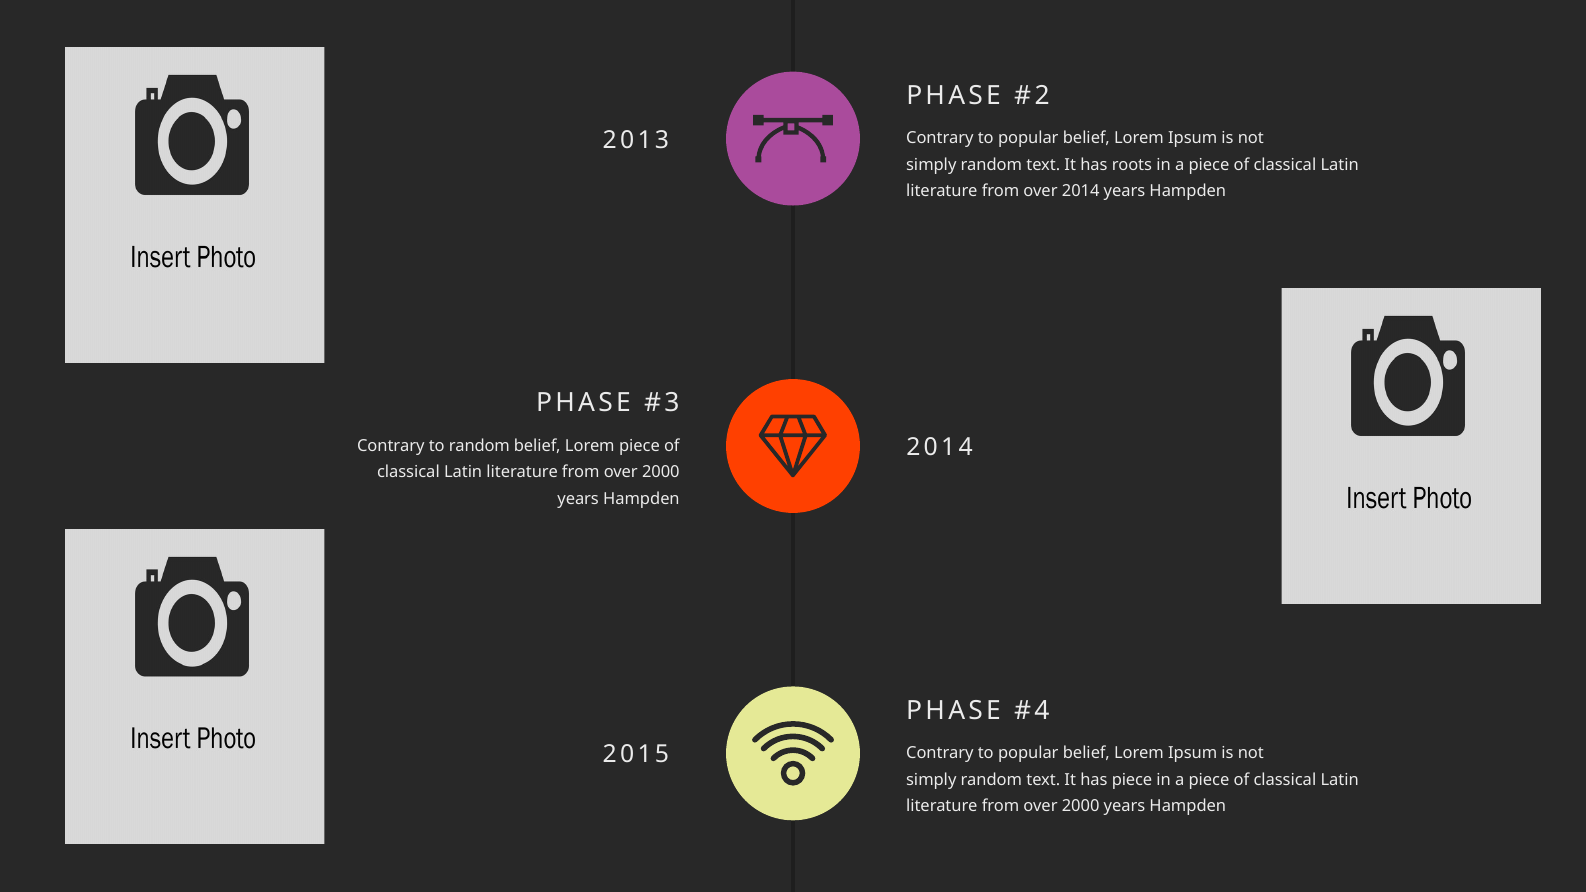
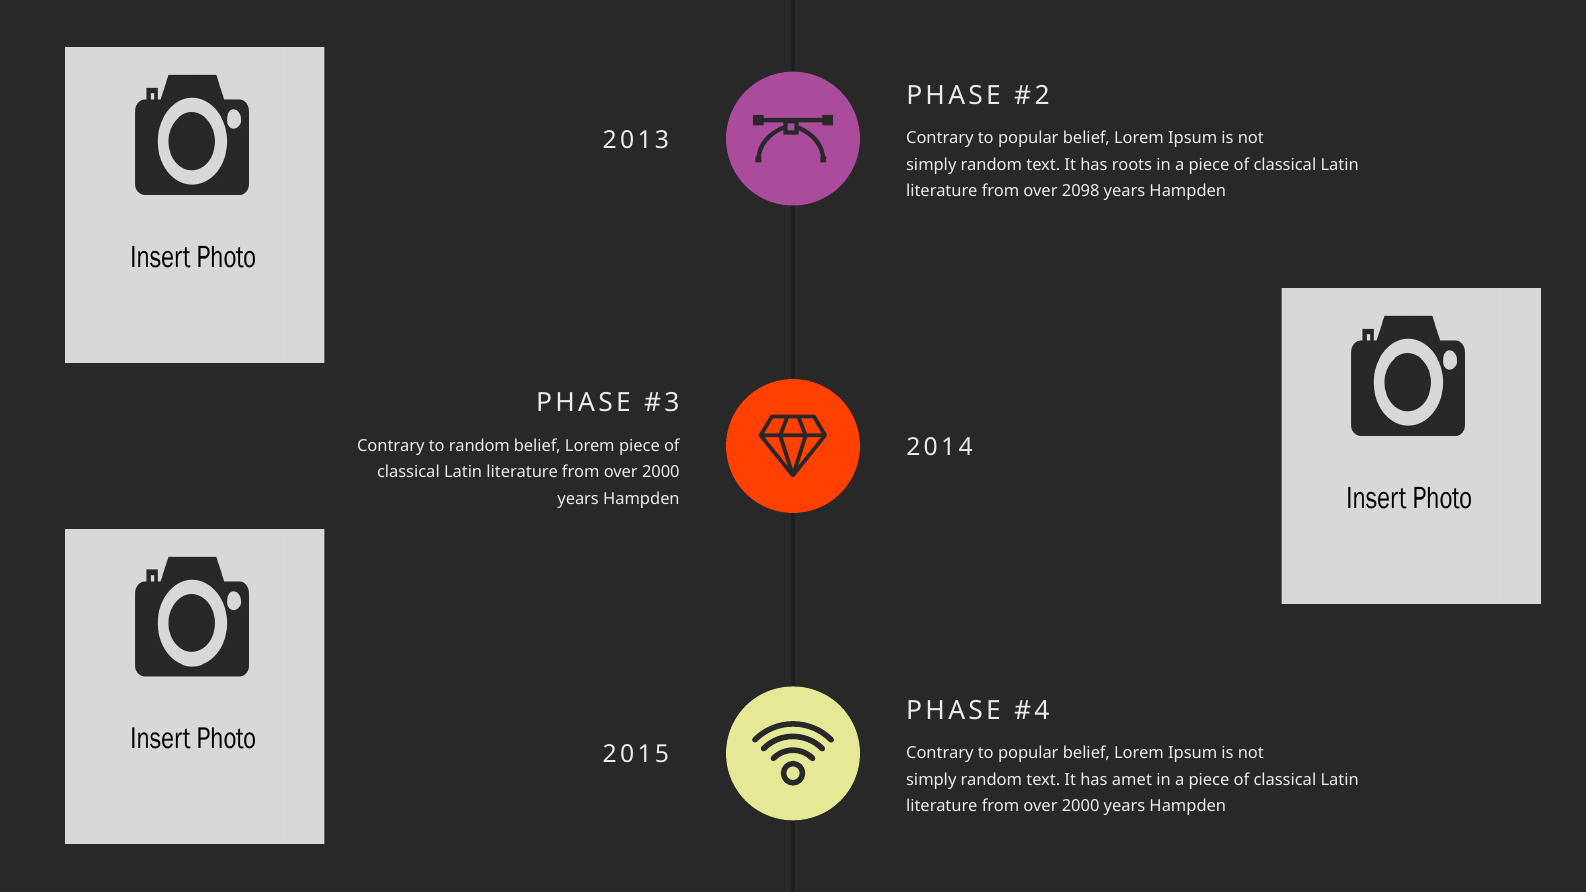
over 2014: 2014 -> 2098 (1081, 191)
has piece: piece -> amet (1132, 780)
